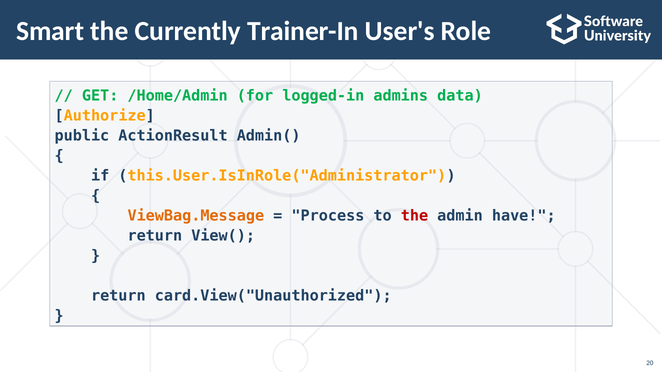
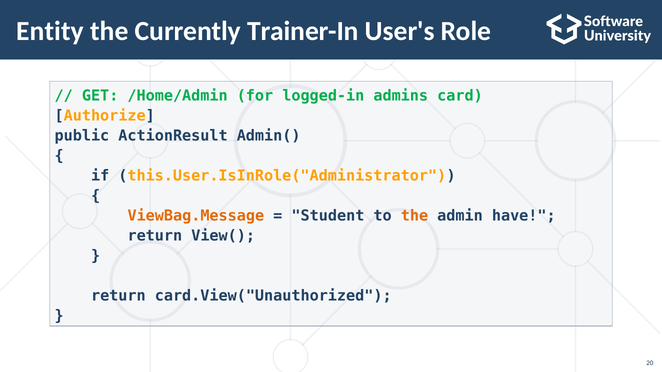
Smart: Smart -> Entity (50, 31)
data: data -> card (460, 96)
Process: Process -> Student (328, 216)
the colour: red -> orange (414, 216)
